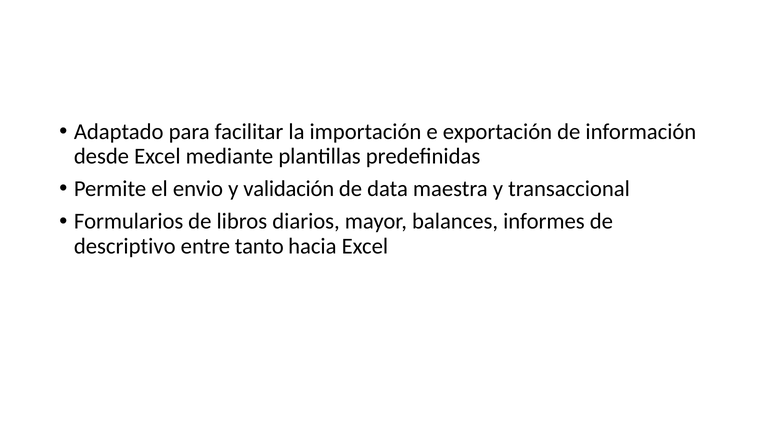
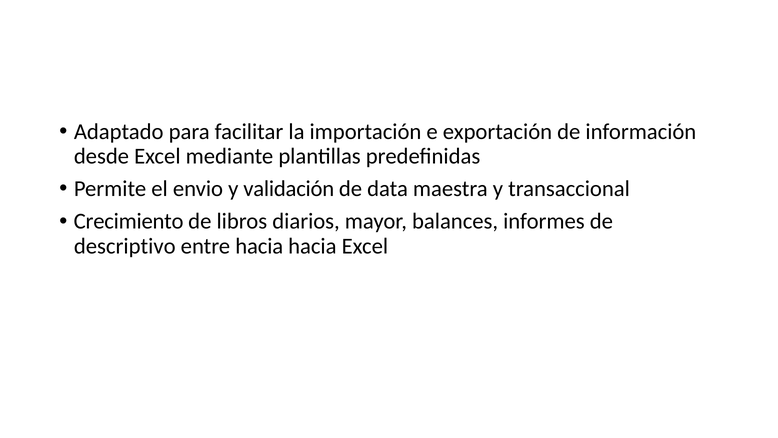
Formularios: Formularios -> Crecimiento (129, 221)
entre tanto: tanto -> hacia (259, 246)
